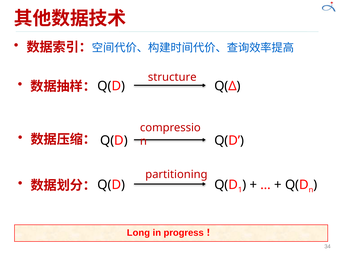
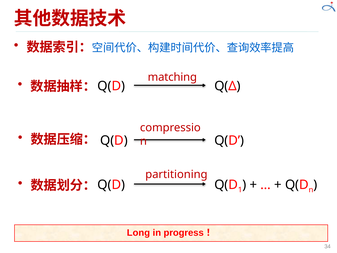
structure: structure -> matching (172, 77)
